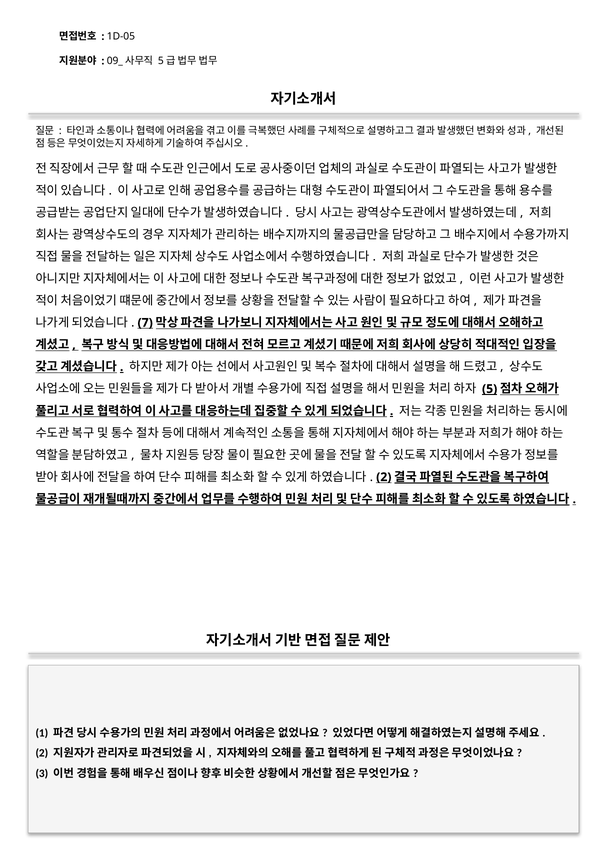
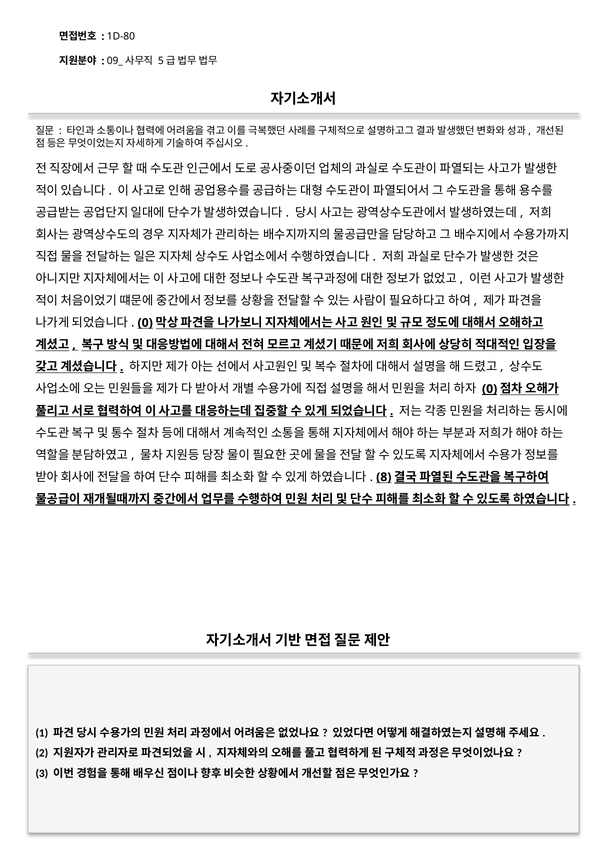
1D-05: 1D-05 -> 1D-80 (121, 36)
7: 7 -> 0 (145, 323)
5: 5 -> 0 (490, 389)
2: 2 -> 8 (384, 477)
